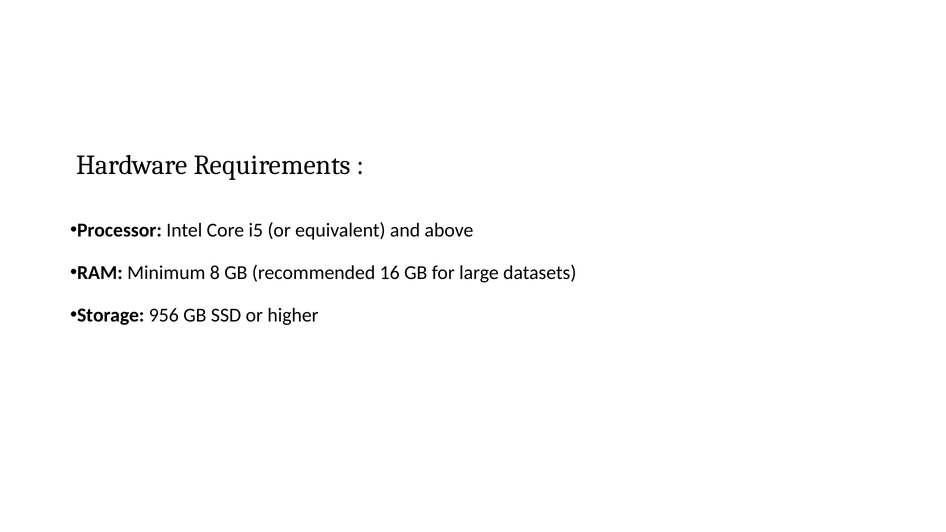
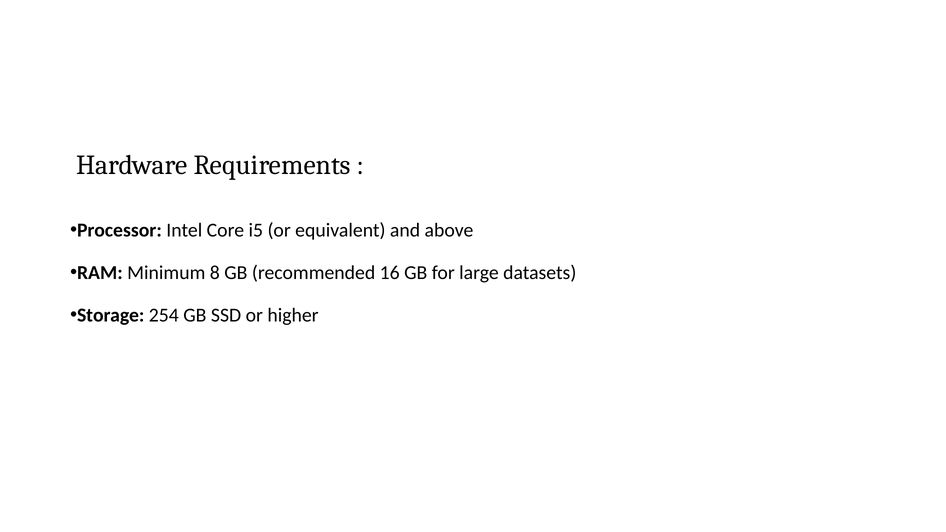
956: 956 -> 254 (164, 315)
